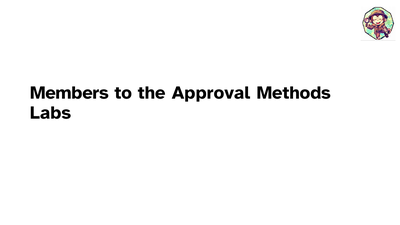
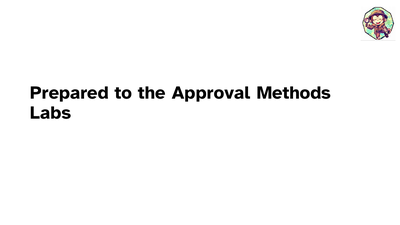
Members: Members -> Prepared (69, 93)
